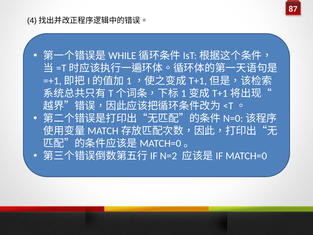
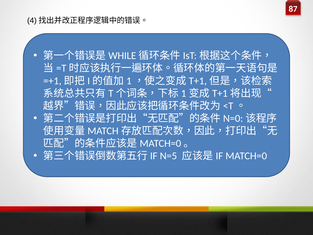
N=2: N=2 -> N=5 (168, 156)
